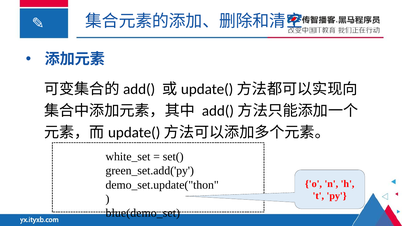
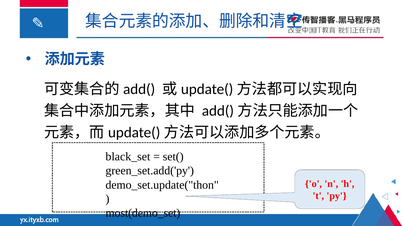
white_set: white_set -> black_set (128, 157)
blue(demo_set: blue(demo_set -> most(demo_set (143, 213)
